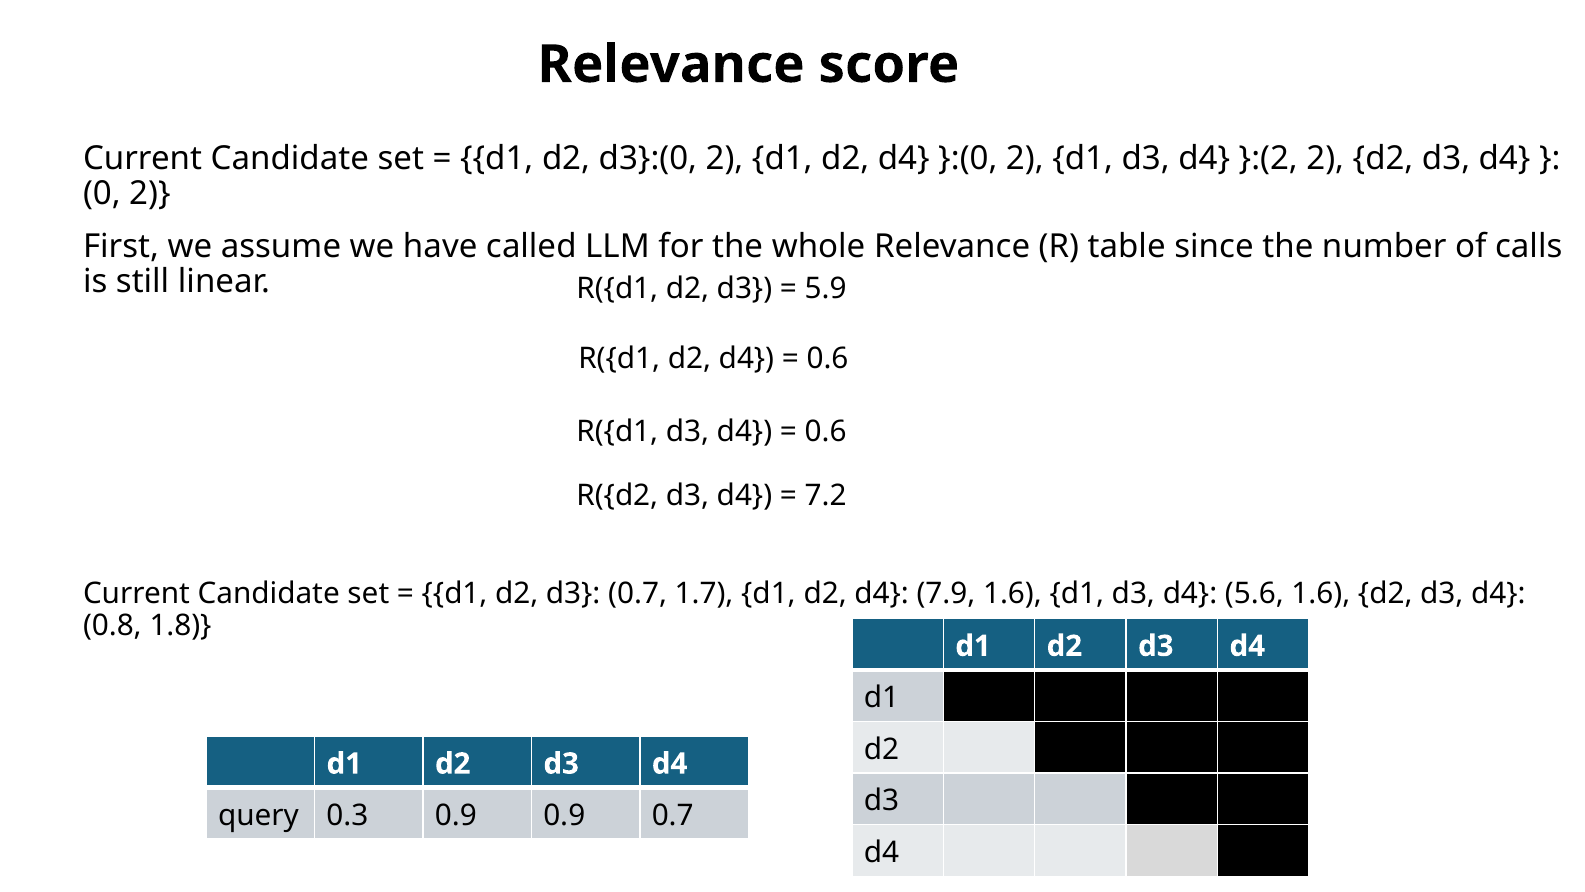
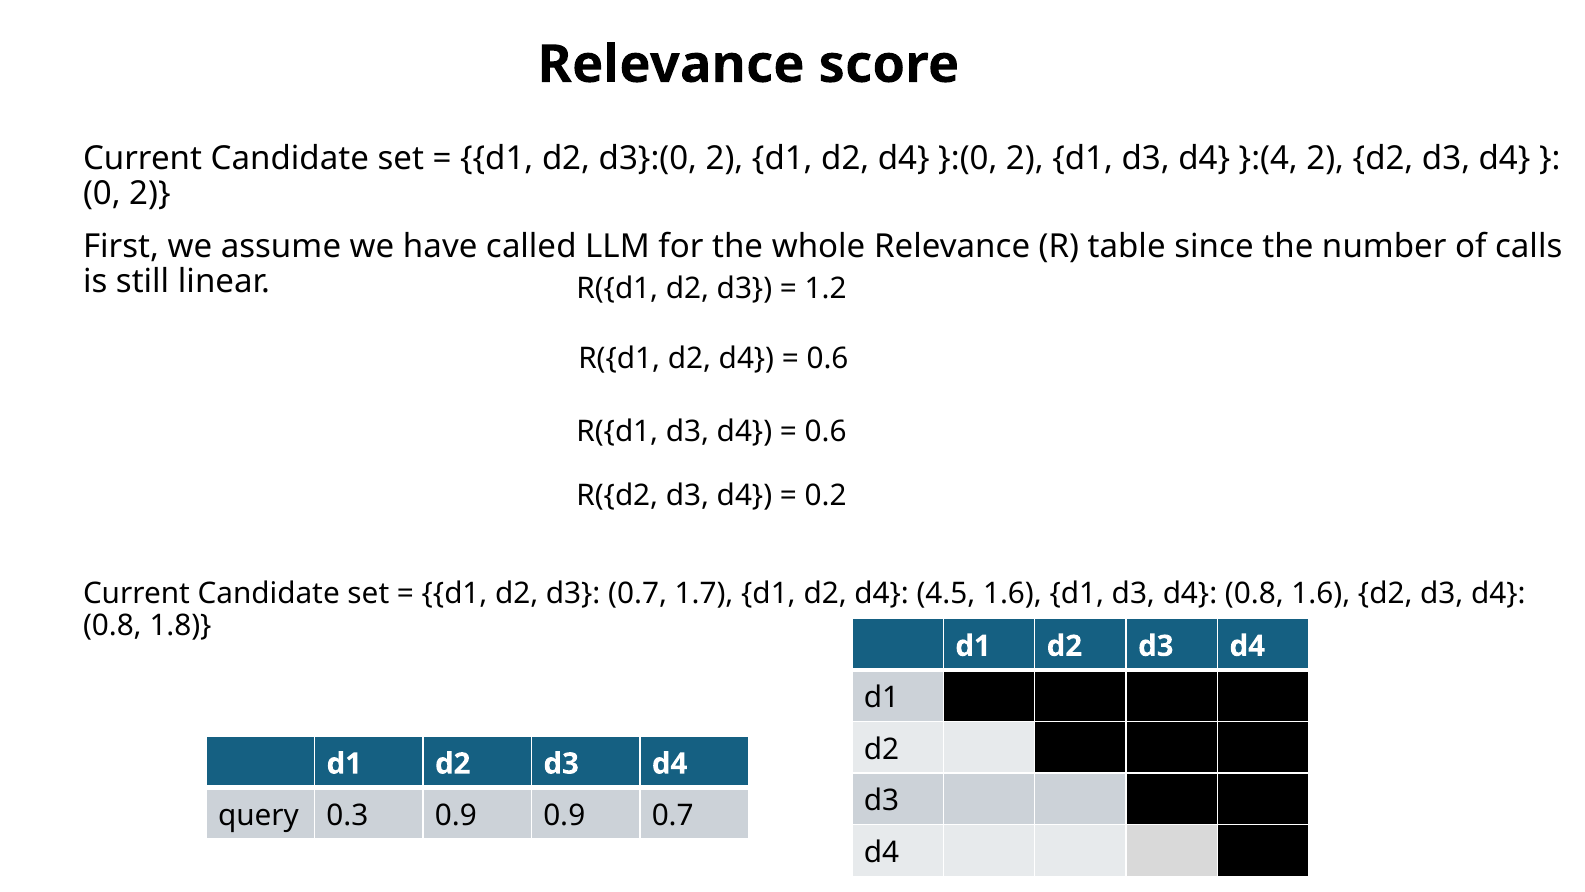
}:(2: }:(2 -> }:(4 (1268, 158)
5.9: 5.9 -> 1.2 (826, 288)
7.2: 7.2 -> 0.2 (826, 495)
7.9: 7.9 -> 4.5 (946, 593)
d1 d3 d4 5.6: 5.6 -> 0.8 (1254, 593)
